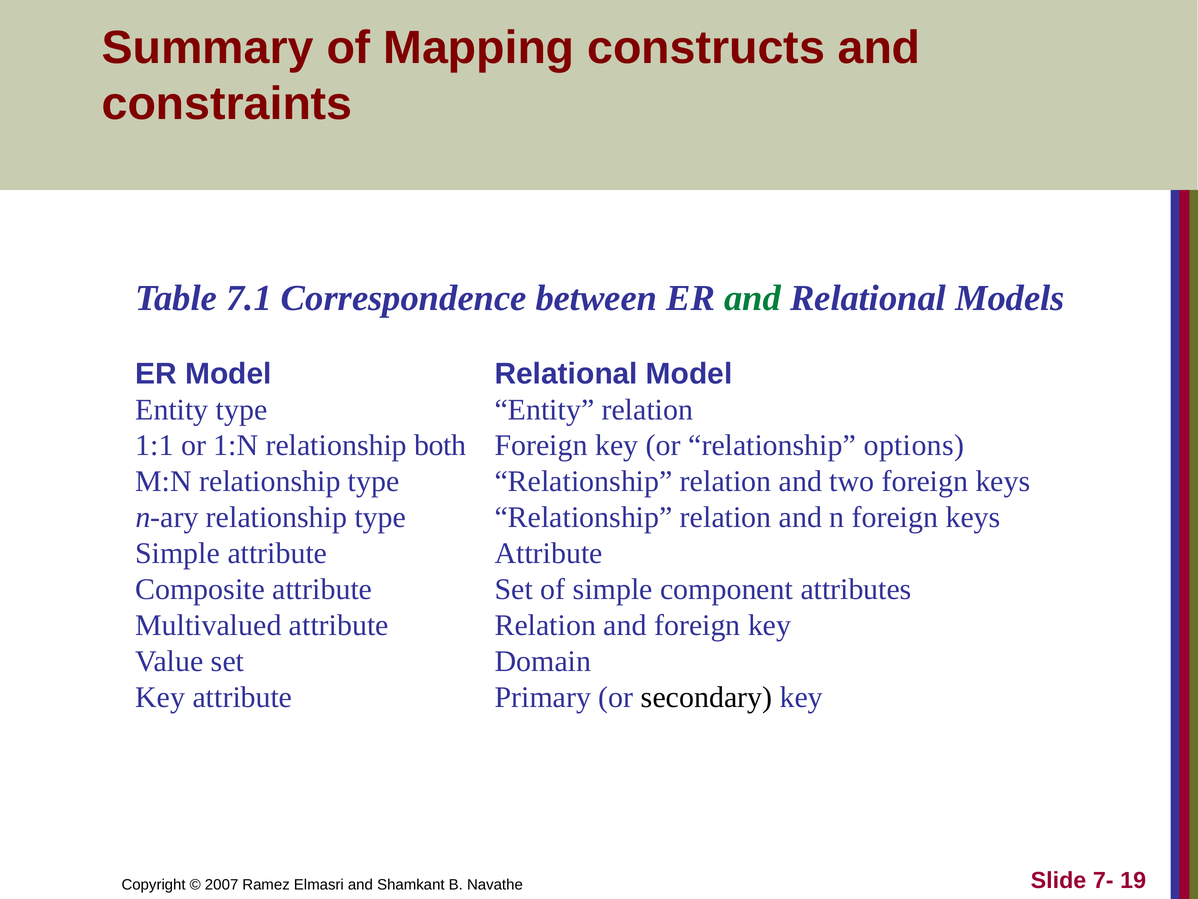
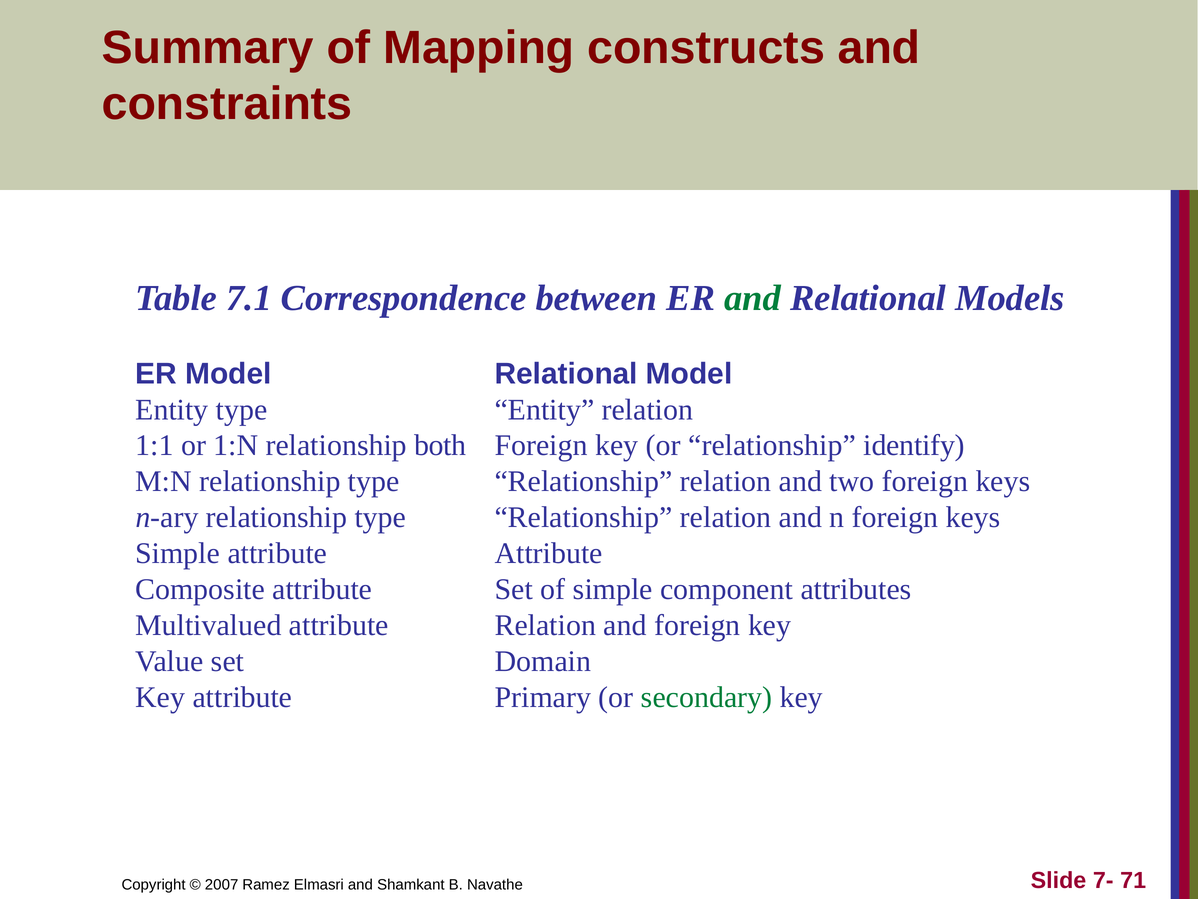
options: options -> identify (914, 445)
secondary colour: black -> green (707, 697)
19: 19 -> 71 (1133, 880)
